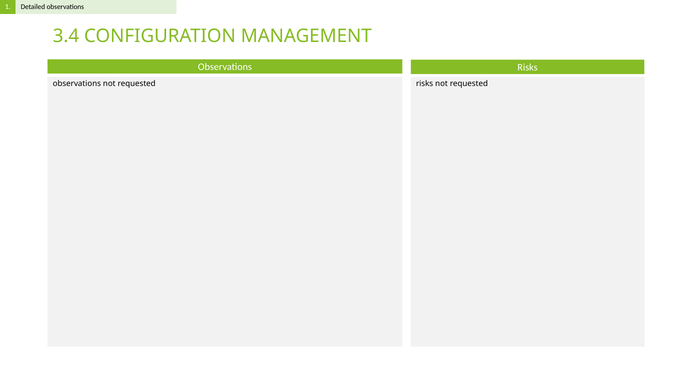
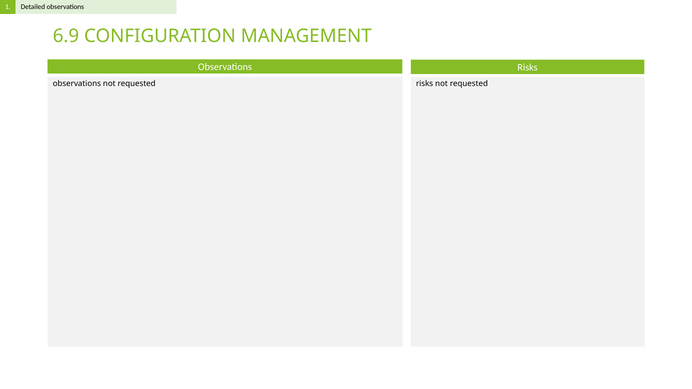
3.4: 3.4 -> 6.9 (66, 36)
